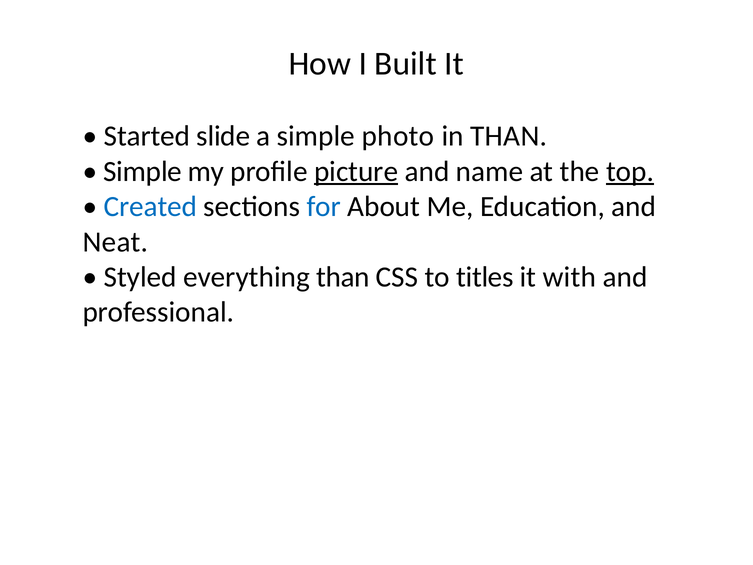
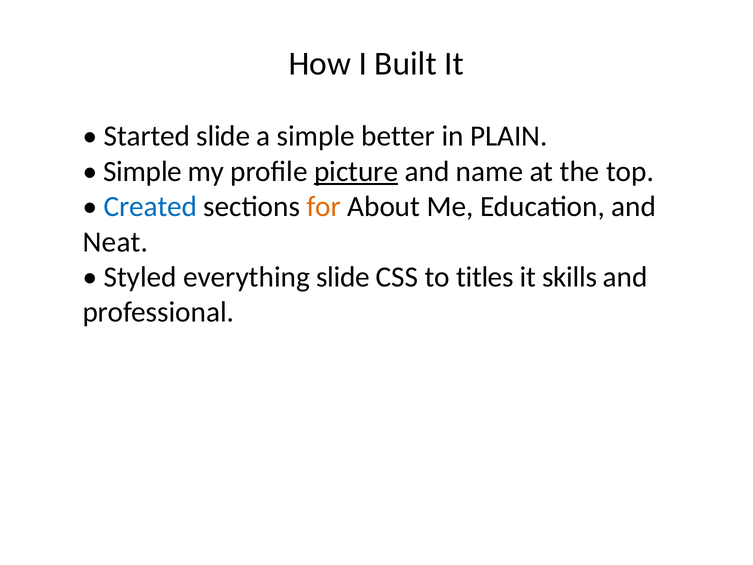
photo: photo -> better (398, 136)
in THAN: THAN -> PLAIN (509, 136)
top underline: present -> none (630, 171)
for colour: blue -> orange (324, 207)
everything than: than -> slide (343, 277)
with: with -> skills (570, 277)
